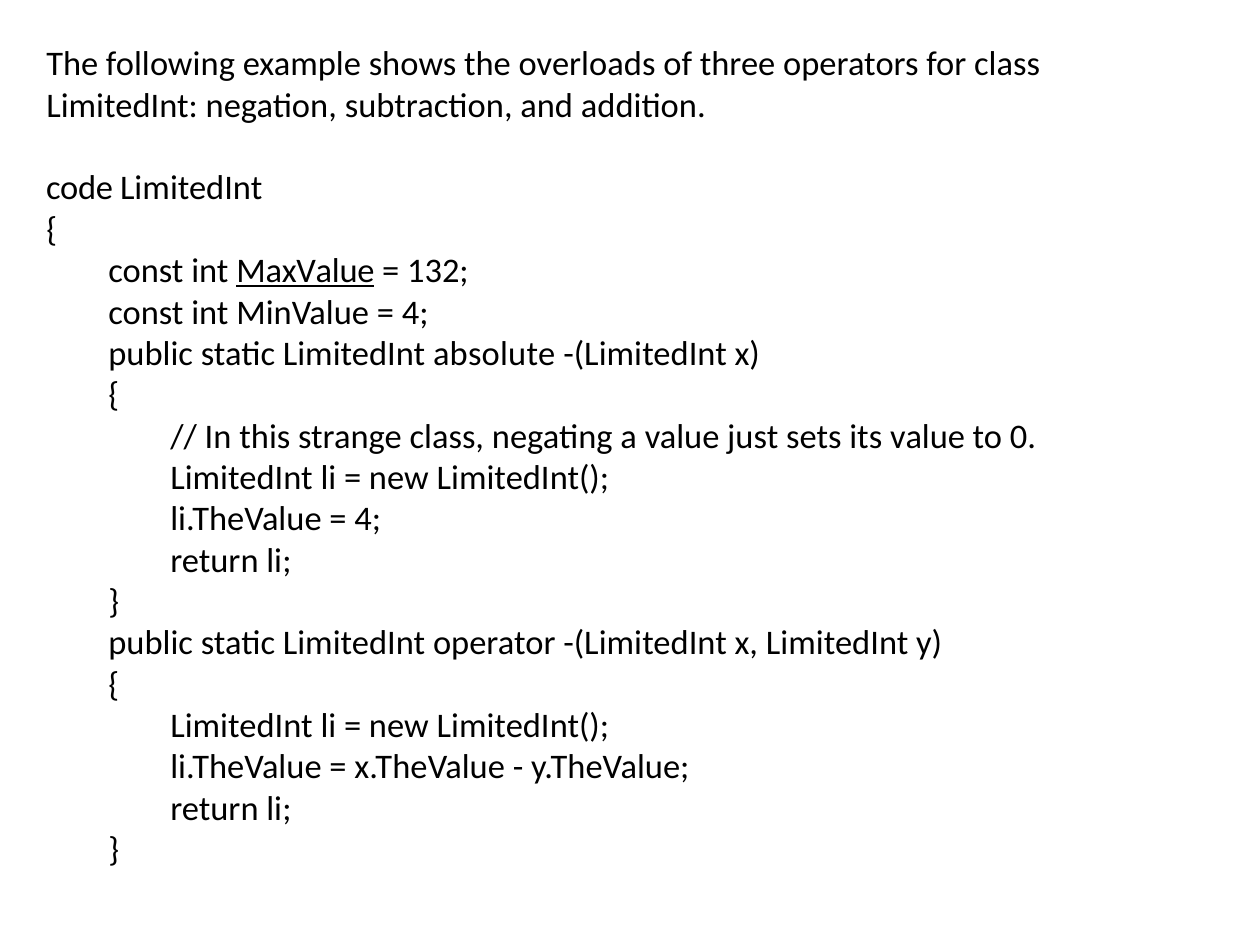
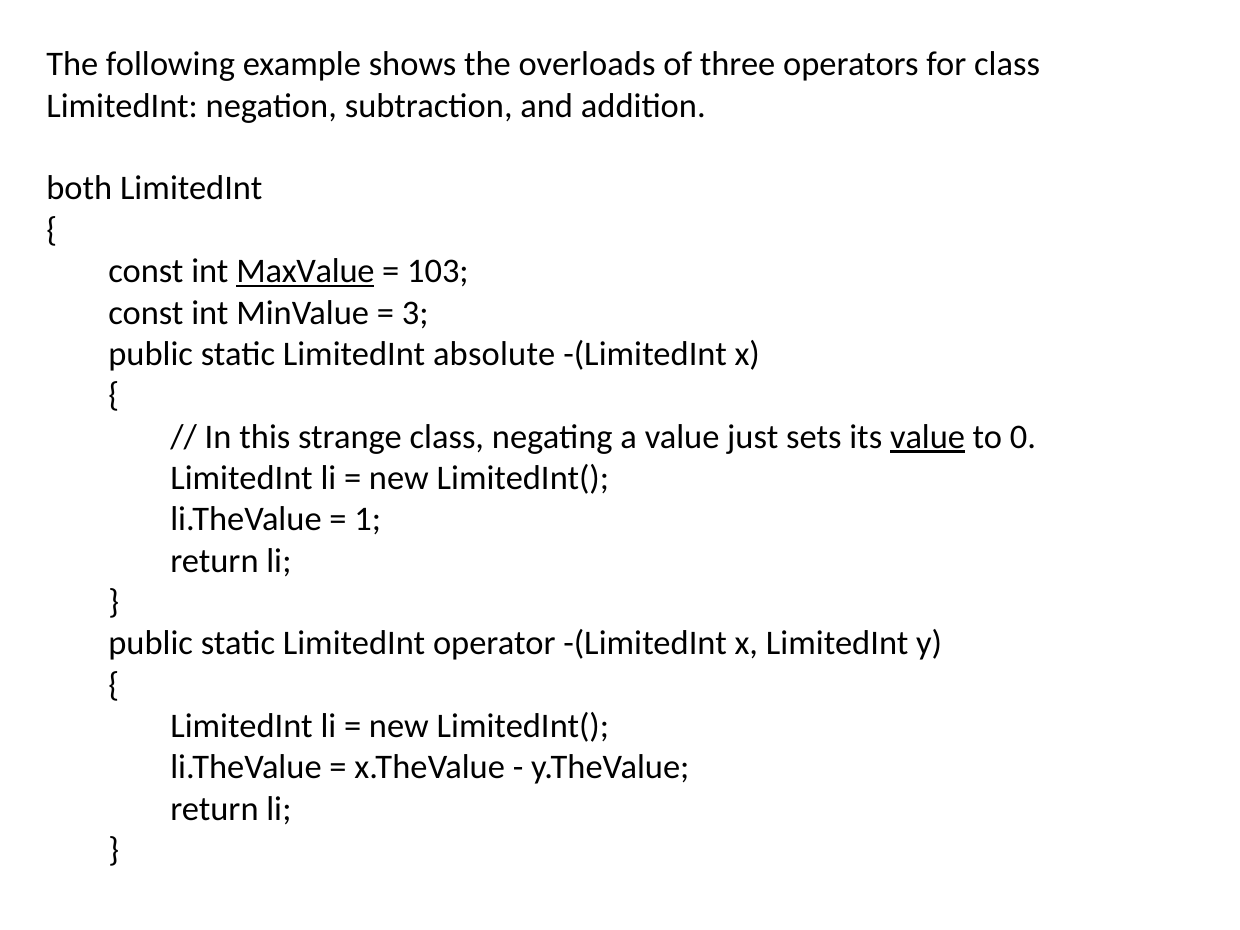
code: code -> both (79, 189)
132: 132 -> 103 (438, 271)
4: 4 -> 3 (415, 313)
value underline: none -> present (927, 437)
4: 4 -> 1 (368, 519)
